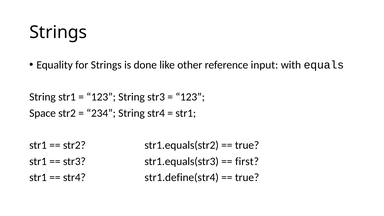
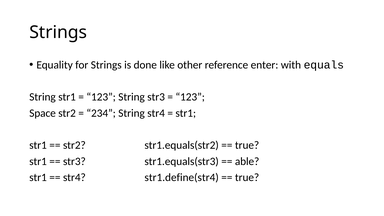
input: input -> enter (265, 65)
first: first -> able (247, 161)
